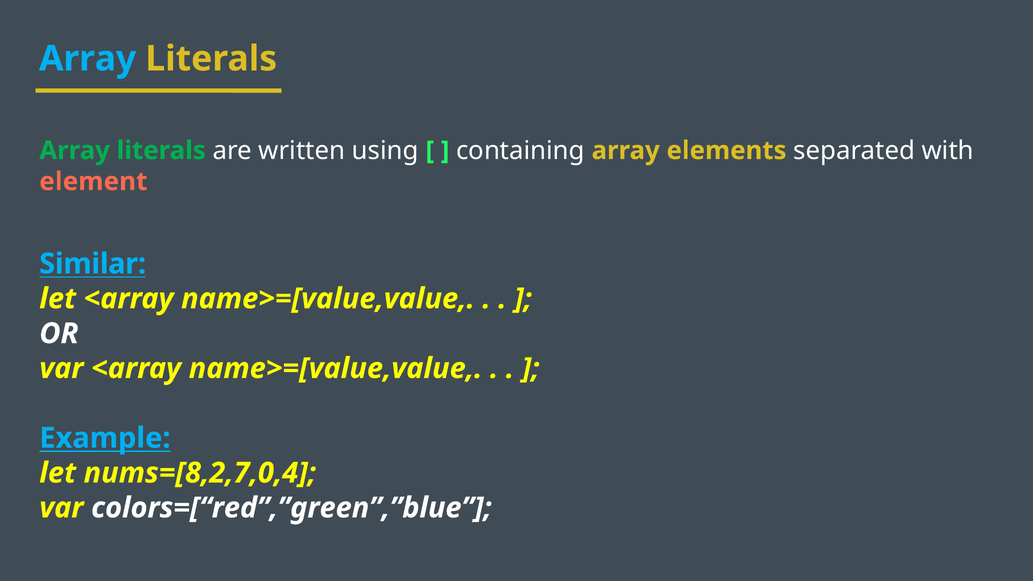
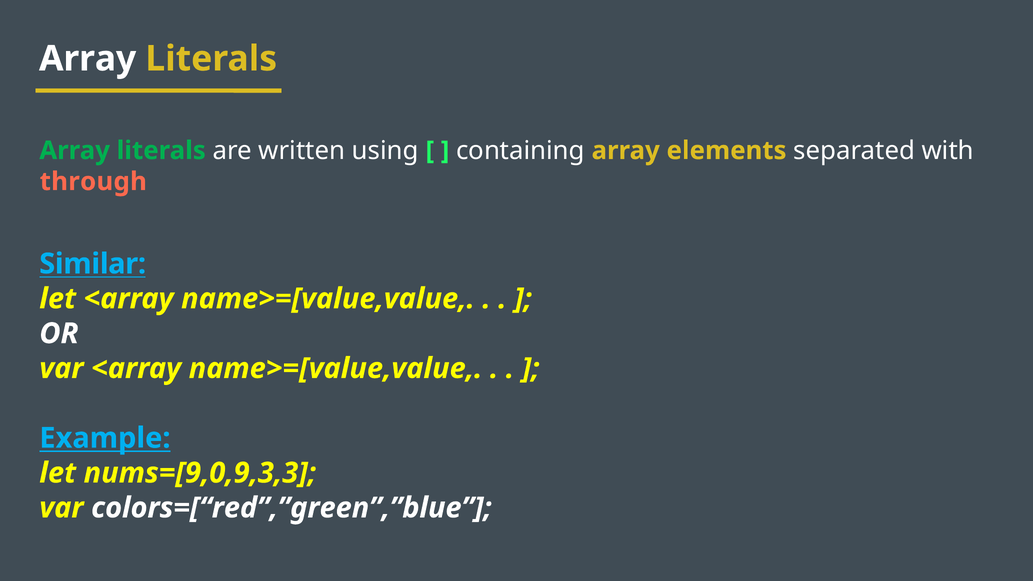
Array colour: light blue -> white (88, 59)
element: element -> through (93, 182)
nums=[8,2,7,0,4: nums=[8,2,7,0,4 -> nums=[9,0,9,3,3 (200, 473)
